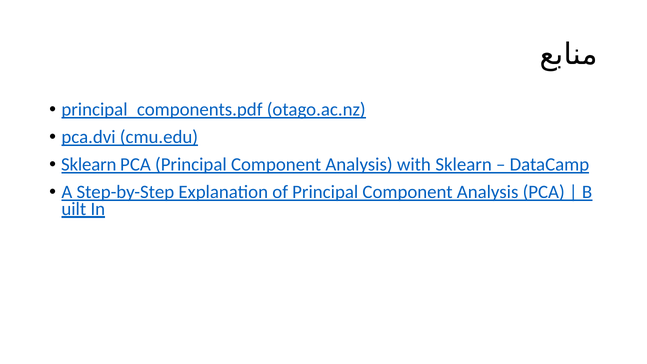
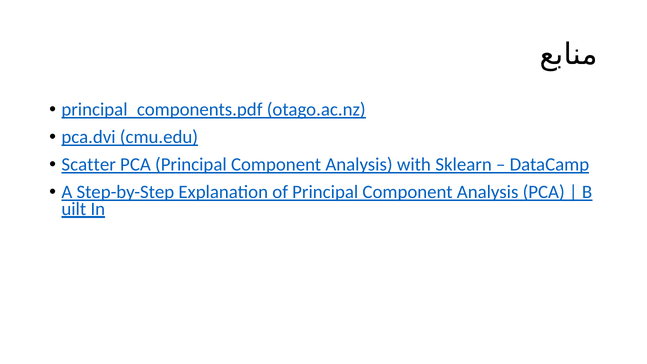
Sklearn: Sklearn -> Scatter (89, 165)
